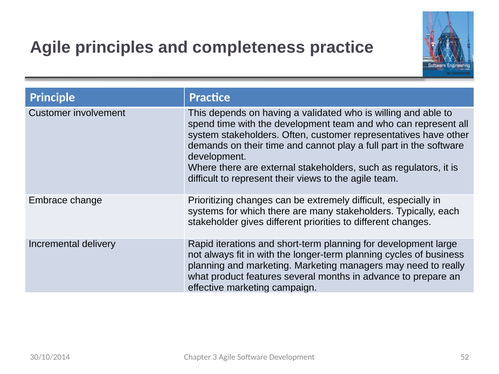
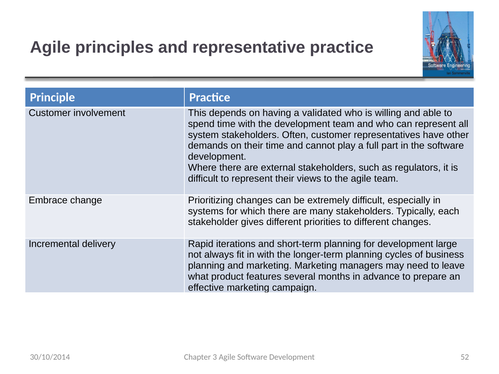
completeness: completeness -> representative (249, 47)
really: really -> leave (453, 266)
